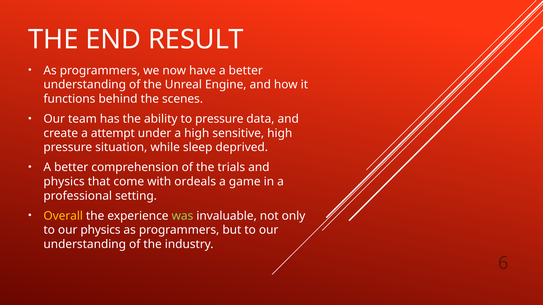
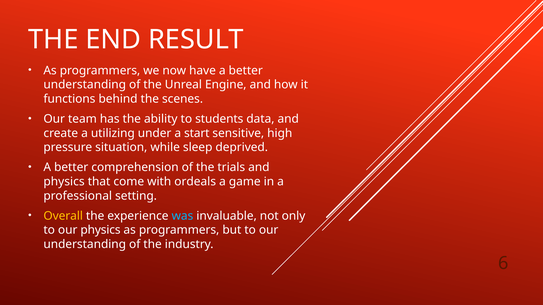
to pressure: pressure -> students (219, 119)
attempt: attempt -> utilizing (113, 133)
a high: high -> start (197, 133)
was colour: light green -> light blue (182, 216)
